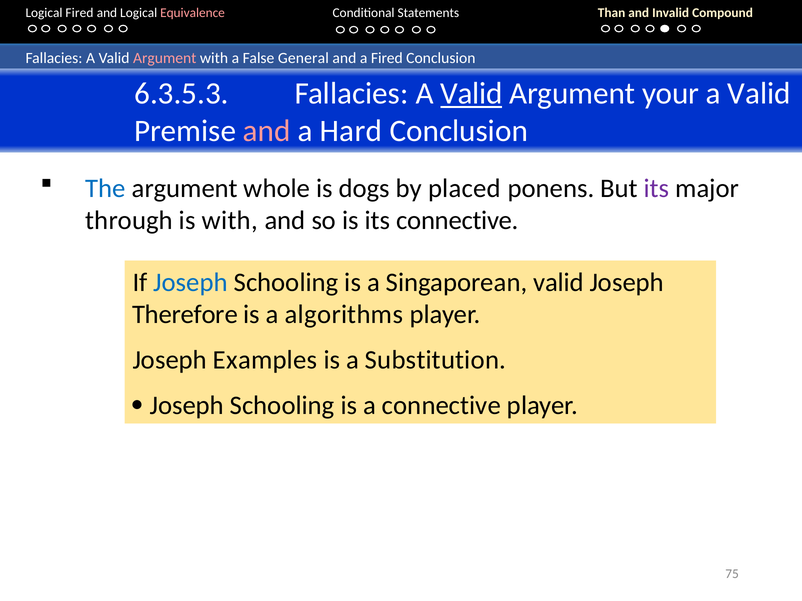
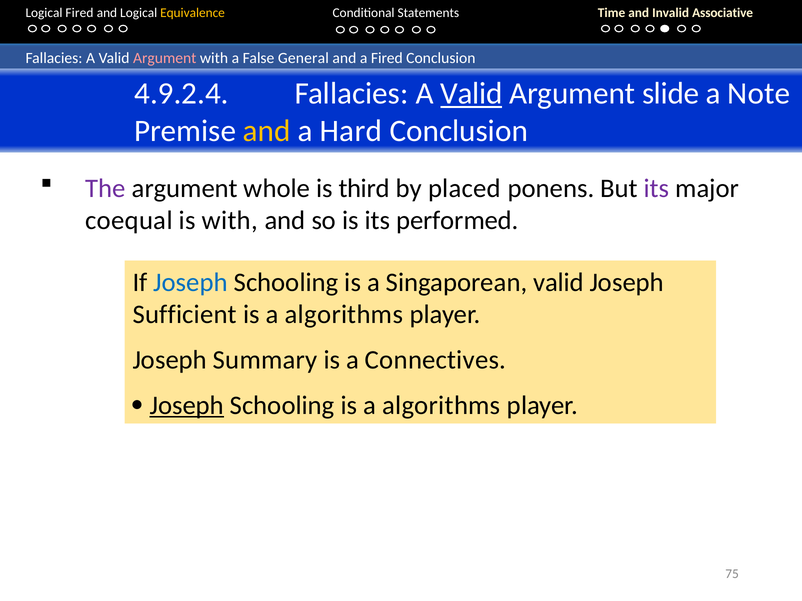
Equivalence colour: pink -> yellow (193, 13)
Than: Than -> Time (612, 13)
Compound: Compound -> Associative (723, 13)
6.3.5.3: 6.3.5.3 -> 4.9.2.4 (181, 94)
your: your -> slide (671, 94)
Valid: Valid -> Note (759, 94)
and colour: pink -> yellow (267, 131)
The colour: blue -> purple (106, 189)
dogs: dogs -> third (364, 189)
through: through -> coequal (129, 221)
its connective: connective -> performed (457, 221)
Therefore: Therefore -> Sufficient (185, 315)
Examples: Examples -> Summary (265, 360)
Substitution: Substitution -> Connectives (435, 360)
Joseph underline: none -> present (187, 406)
Schooling is a connective: connective -> algorithms (441, 406)
